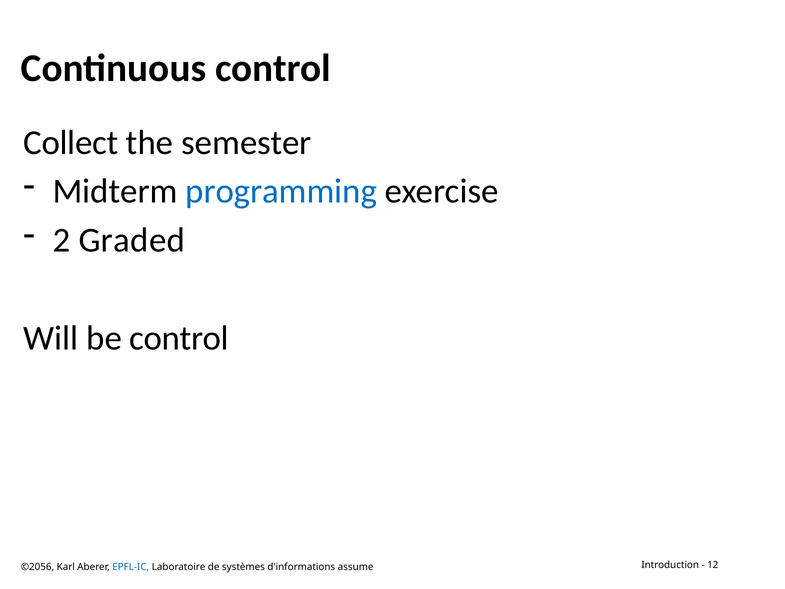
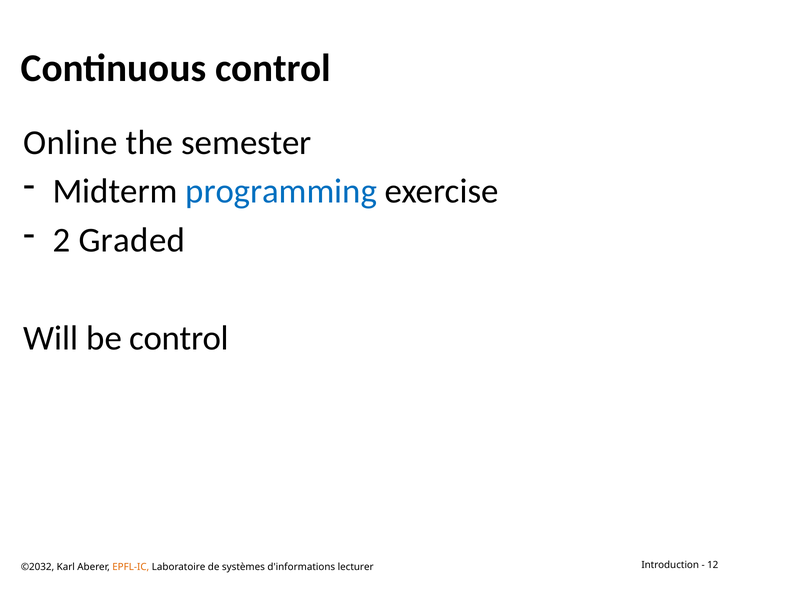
Collect: Collect -> Online (70, 142)
©2056: ©2056 -> ©2032 (38, 567)
EPFL-IC colour: blue -> orange (131, 567)
assume: assume -> lecturer (356, 567)
